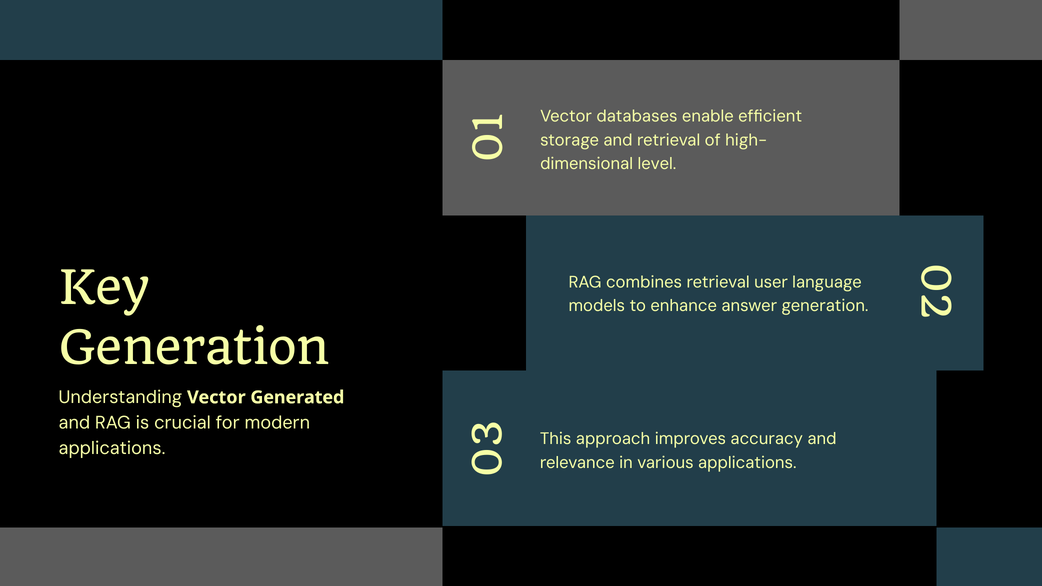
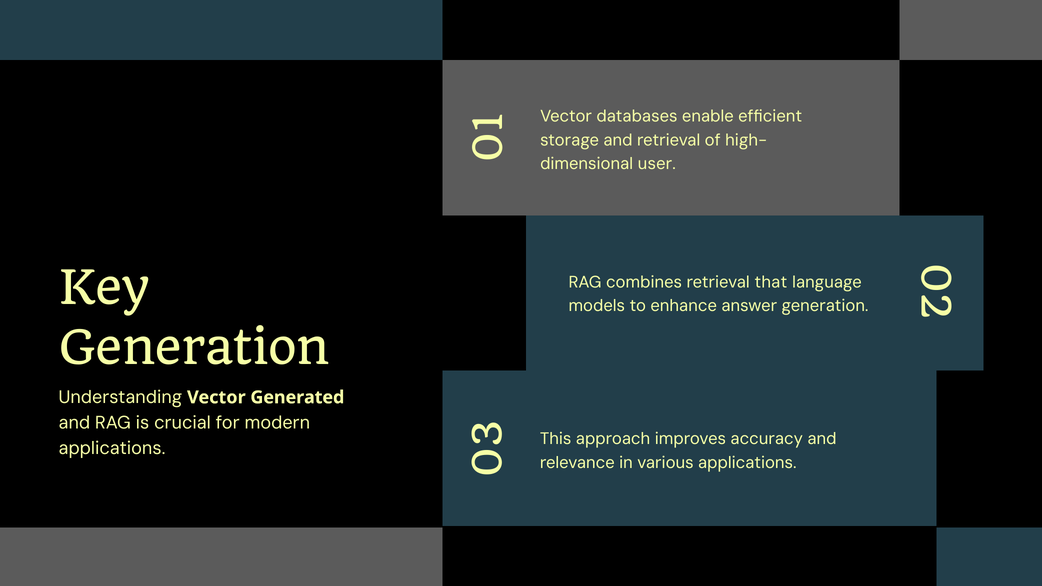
level: level -> user (657, 164)
user: user -> that (771, 282)
